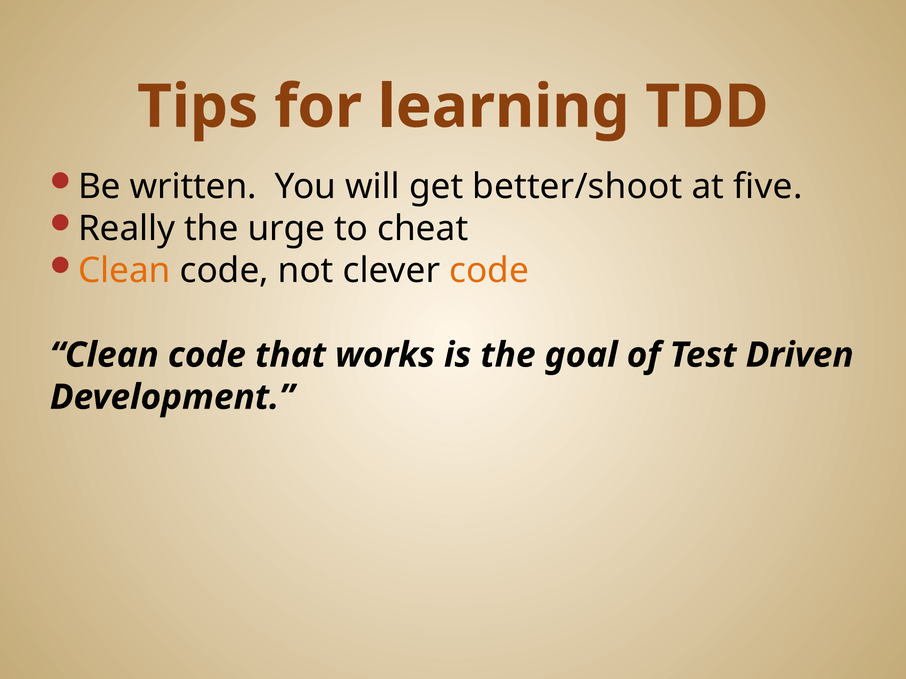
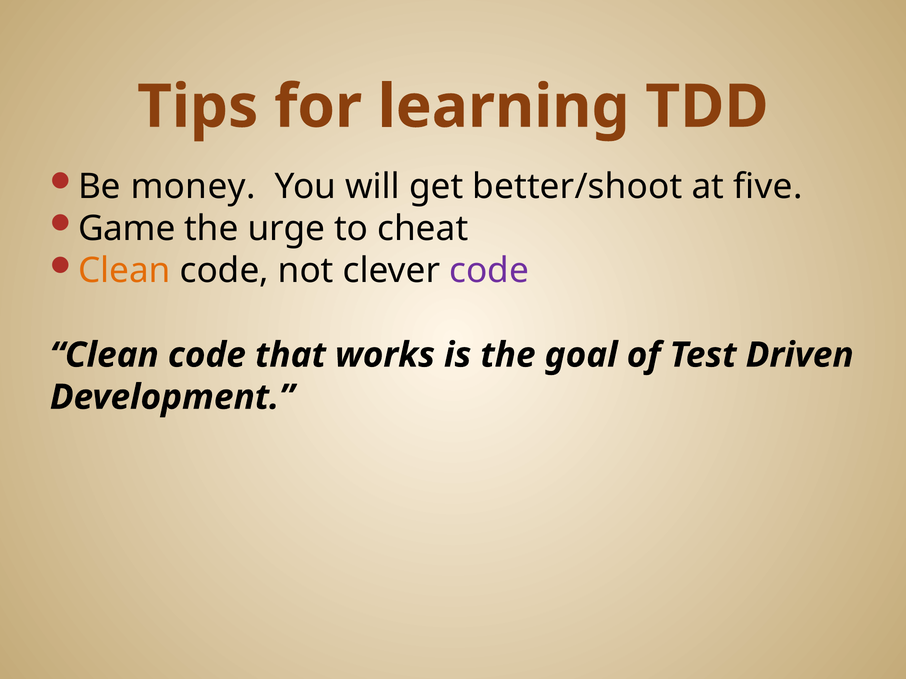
written: written -> money (193, 187)
Really: Really -> Game (127, 229)
code colour: orange -> purple (489, 271)
